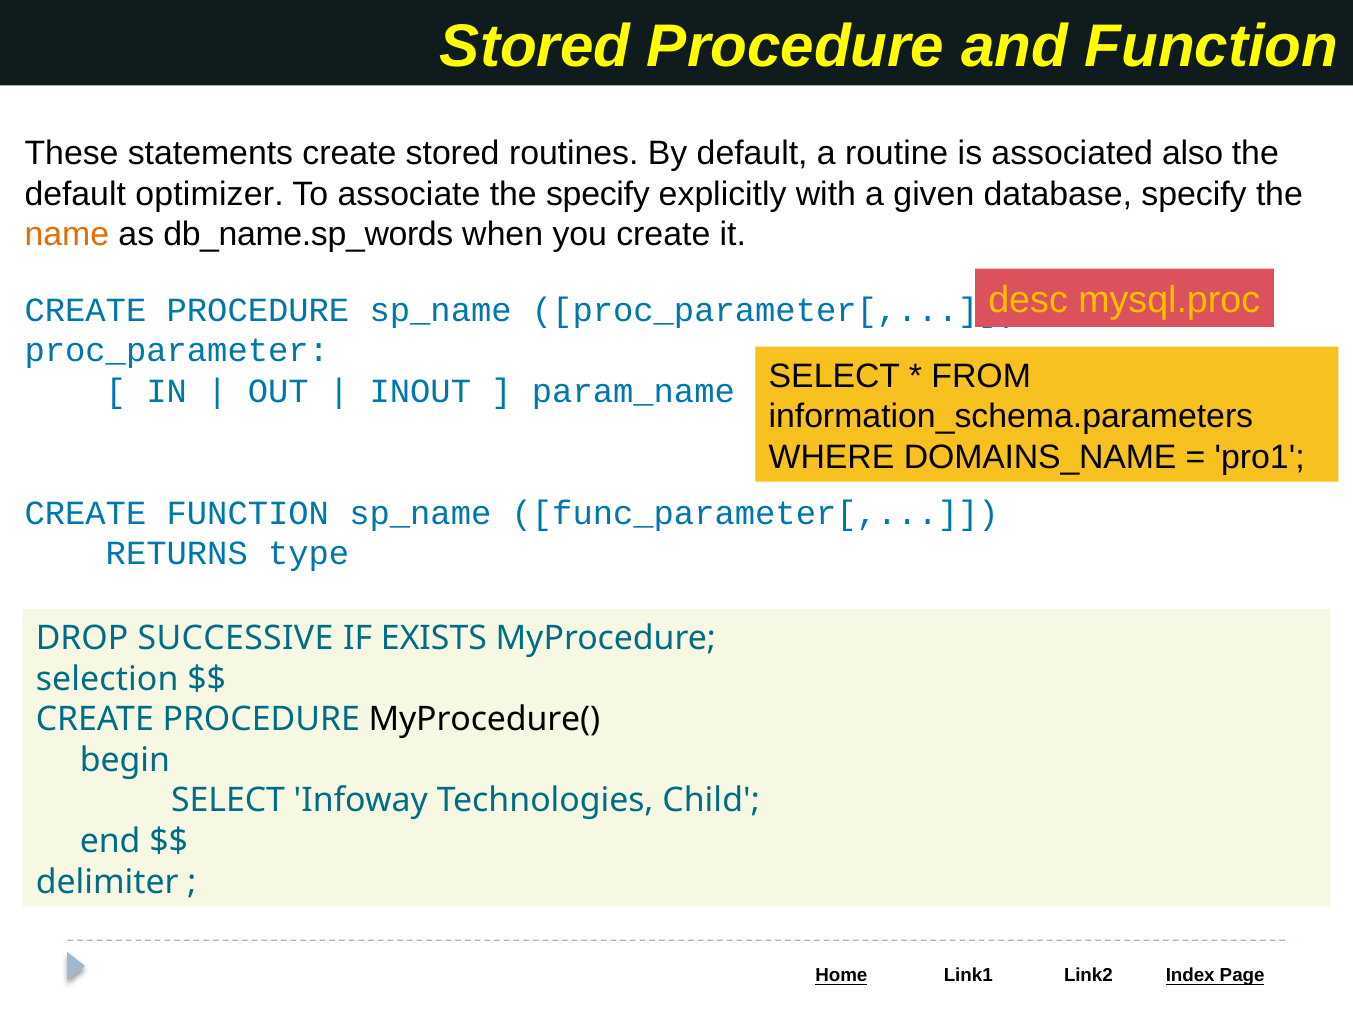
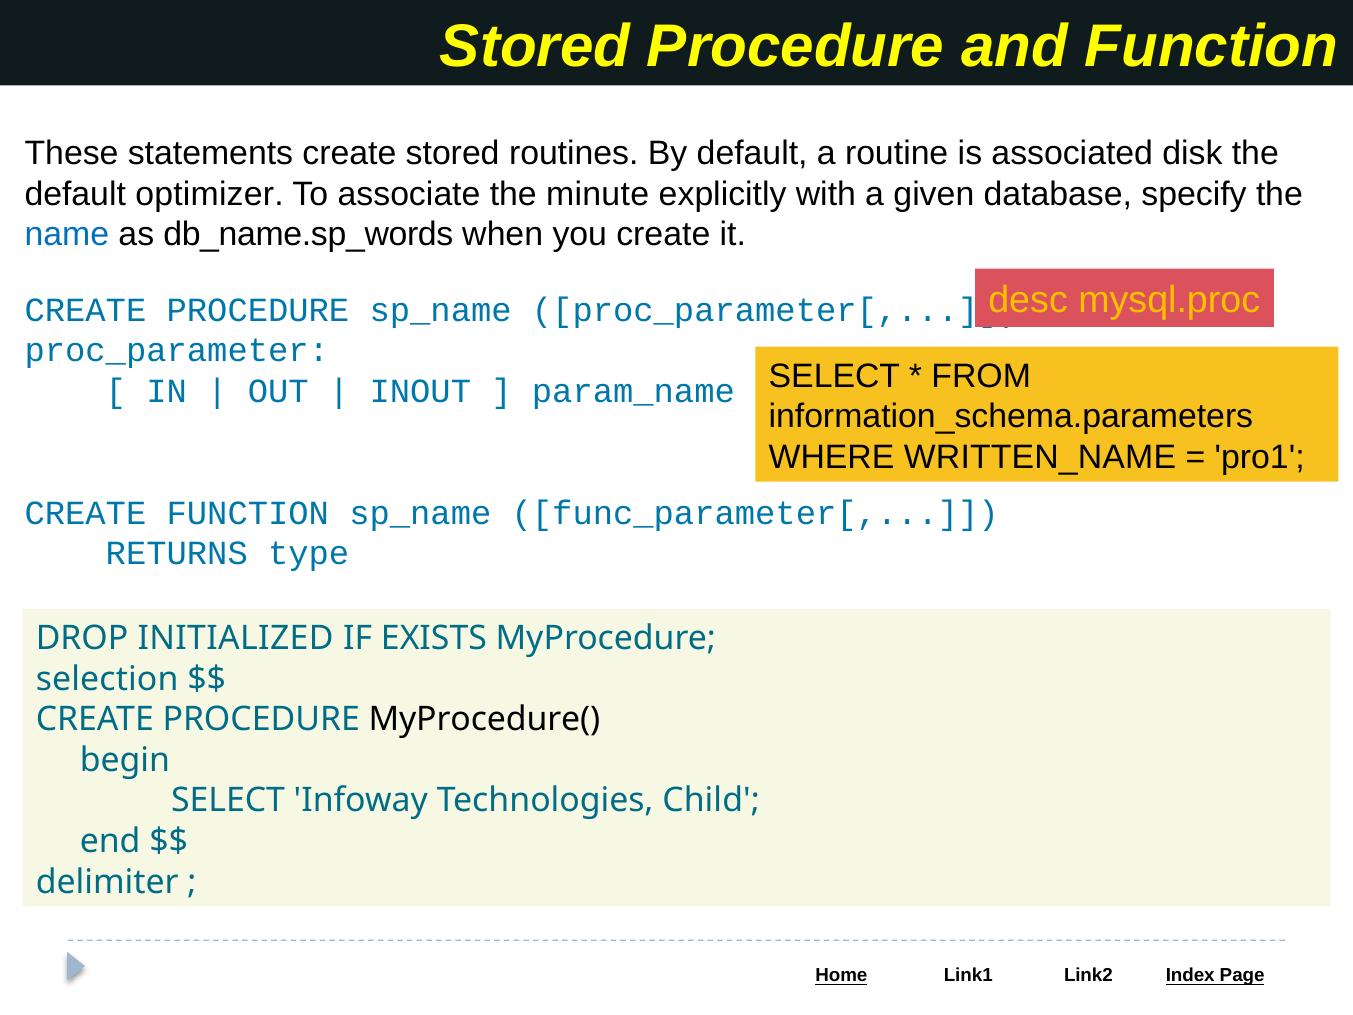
also: also -> disk (1192, 153)
the specify: specify -> minute (598, 194)
name colour: orange -> blue (67, 234)
DOMAINS_NAME: DOMAINS_NAME -> WRITTEN_NAME (1040, 457)
SUCCESSIVE: SUCCESSIVE -> INITIALIZED (236, 638)
